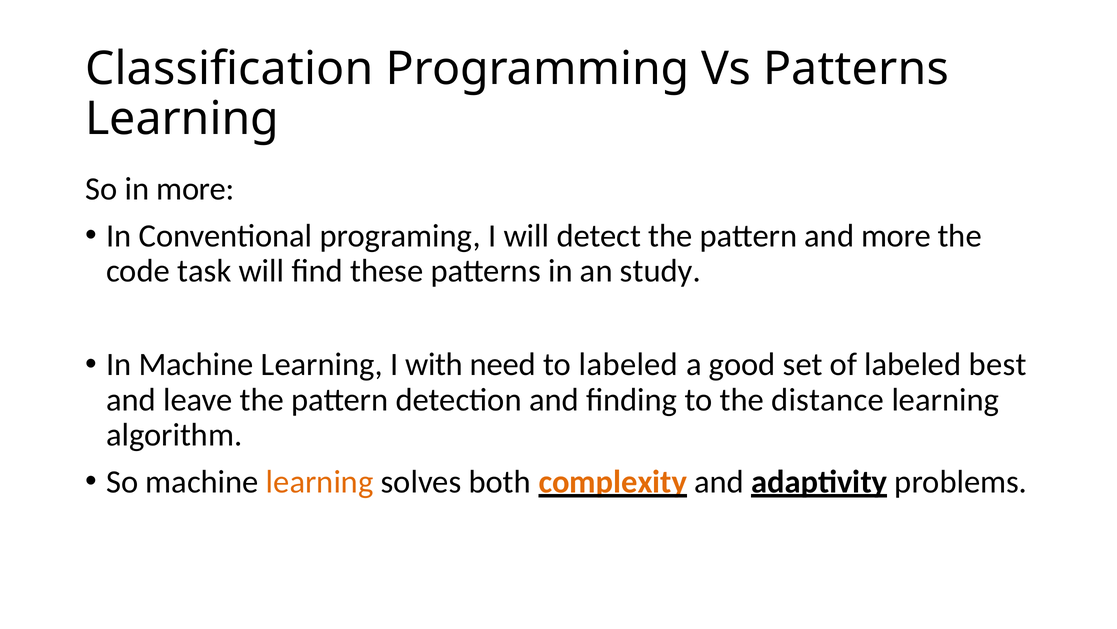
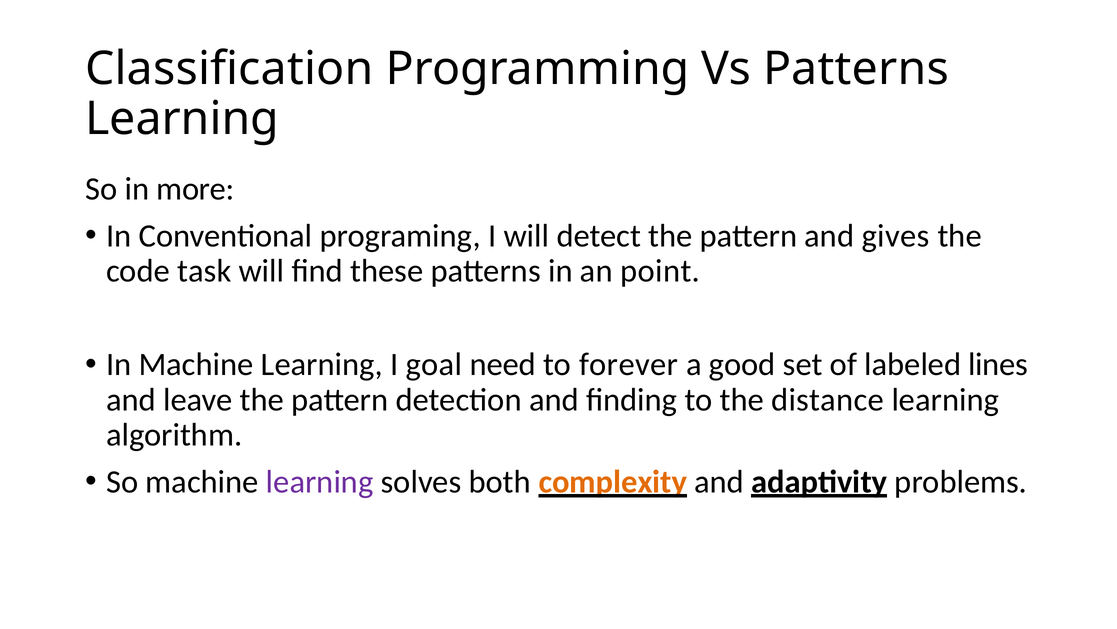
and more: more -> gives (896, 236)
study: study -> point (660, 271)
with: with -> goal (434, 364)
to labeled: labeled -> forever (629, 364)
best: best -> lines (998, 364)
learning colour: orange -> purple (320, 481)
